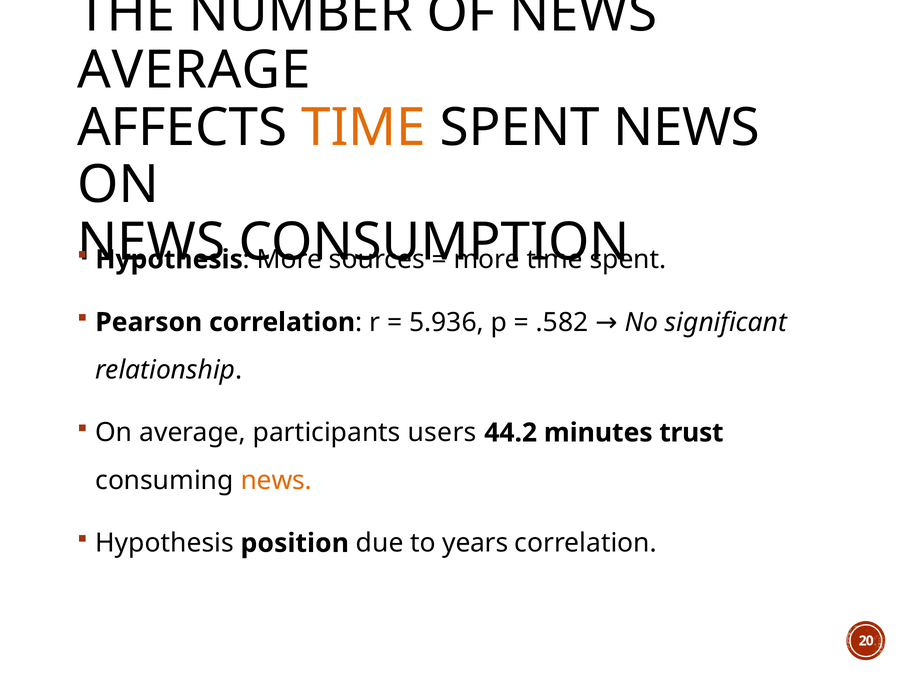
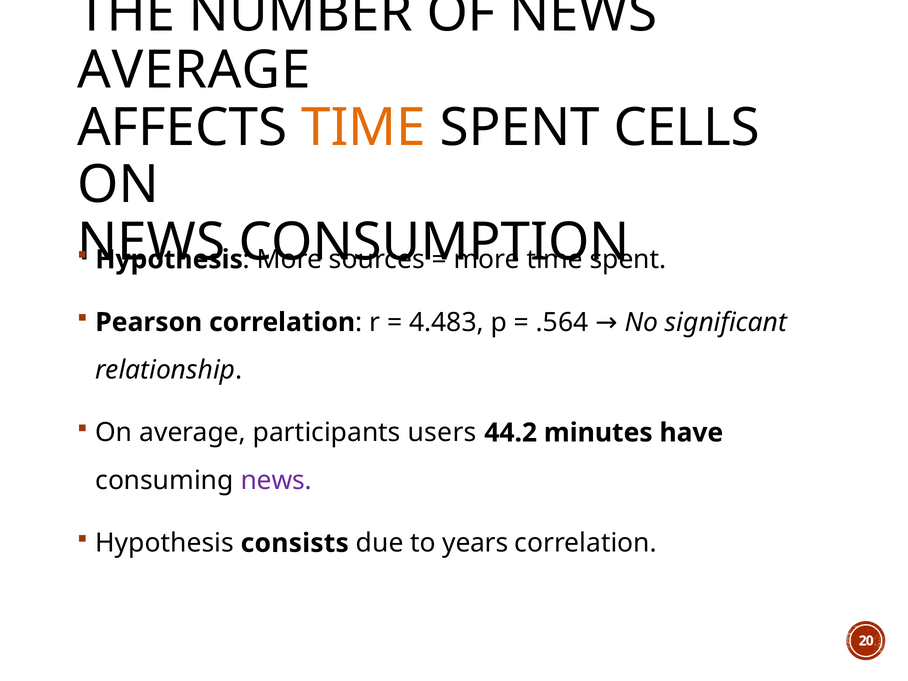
SPENT NEWS: NEWS -> CELLS (687, 128)
5.936: 5.936 -> 4.483 (446, 322)
.582: .582 -> .564 (562, 322)
trust: trust -> have (691, 433)
news colour: orange -> purple (276, 480)
position: position -> consists (295, 543)
